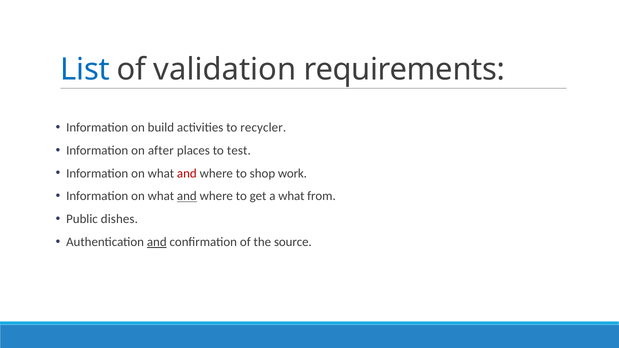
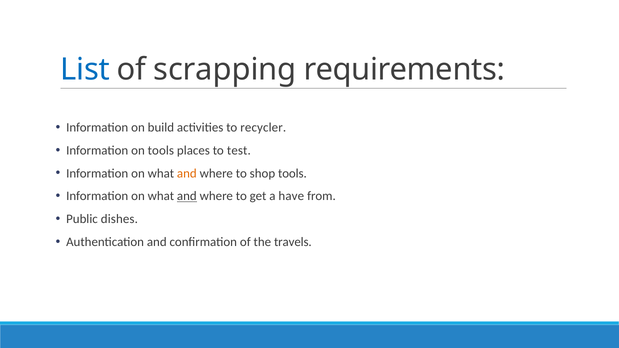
validation: validation -> scrapping (225, 69)
on after: after -> tools (161, 150)
and colour: red -> orange (187, 173)
shop work: work -> tools (292, 173)
a what: what -> have (291, 196)
and underline: present -> none (157, 242)
source: source -> travels (293, 242)
